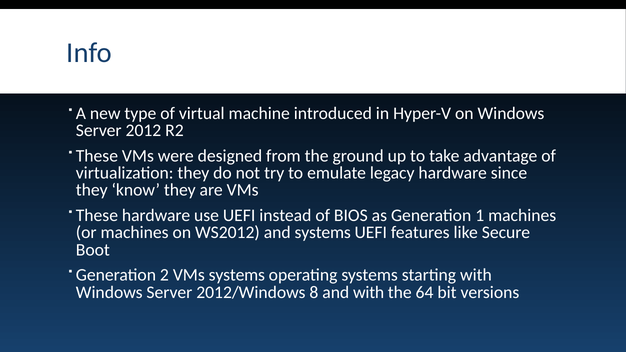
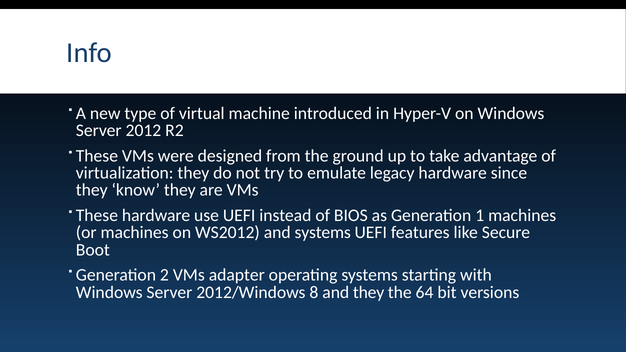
VMs systems: systems -> adapter (237, 275)
and with: with -> they (369, 292)
